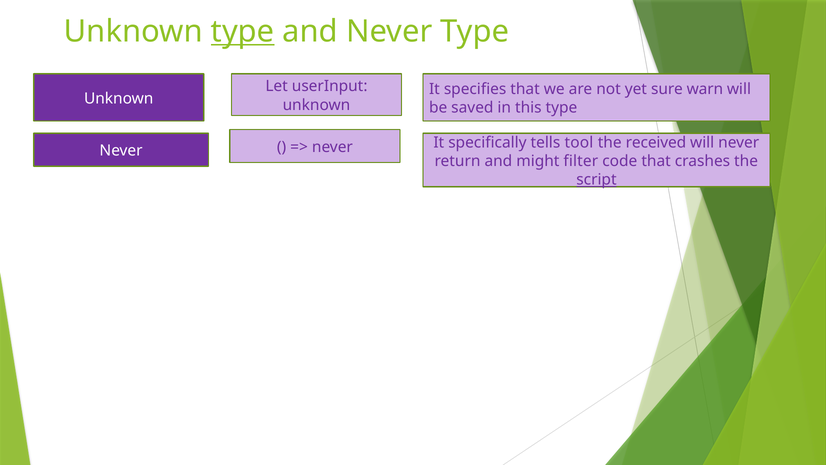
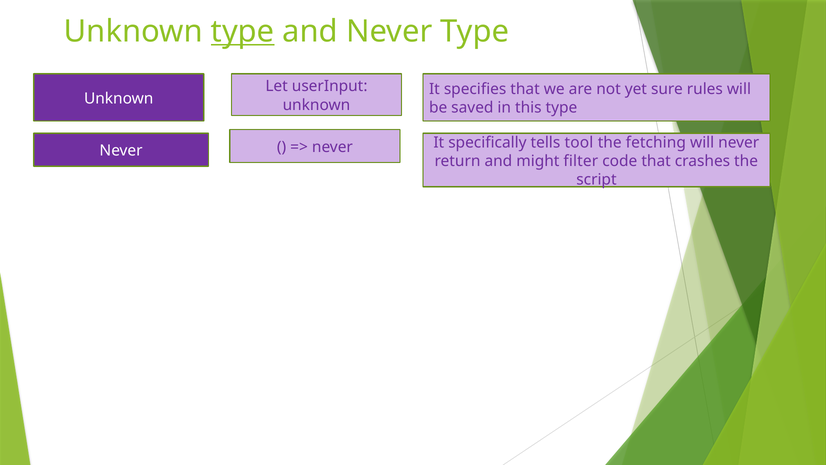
warn: warn -> rules (705, 89)
received: received -> fetching (656, 142)
script underline: present -> none (596, 180)
